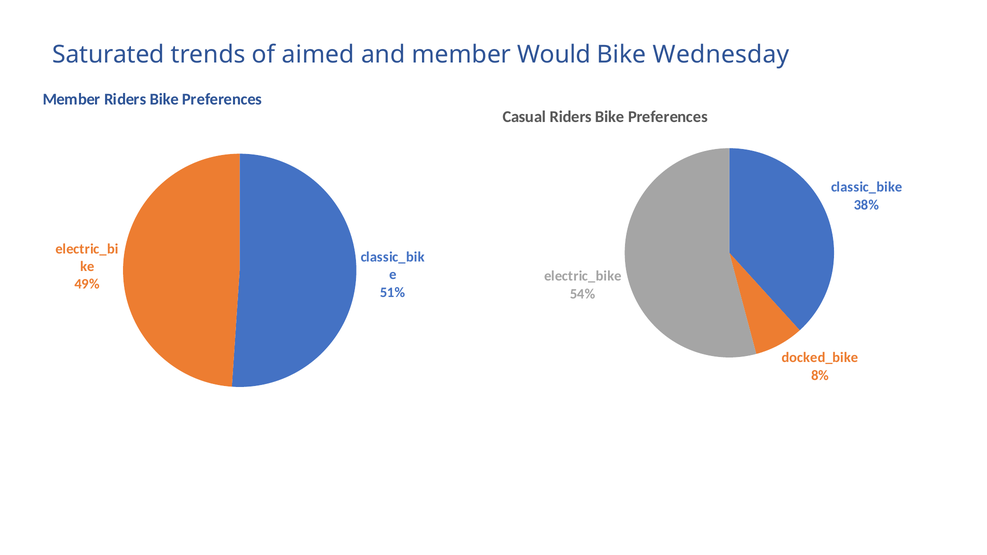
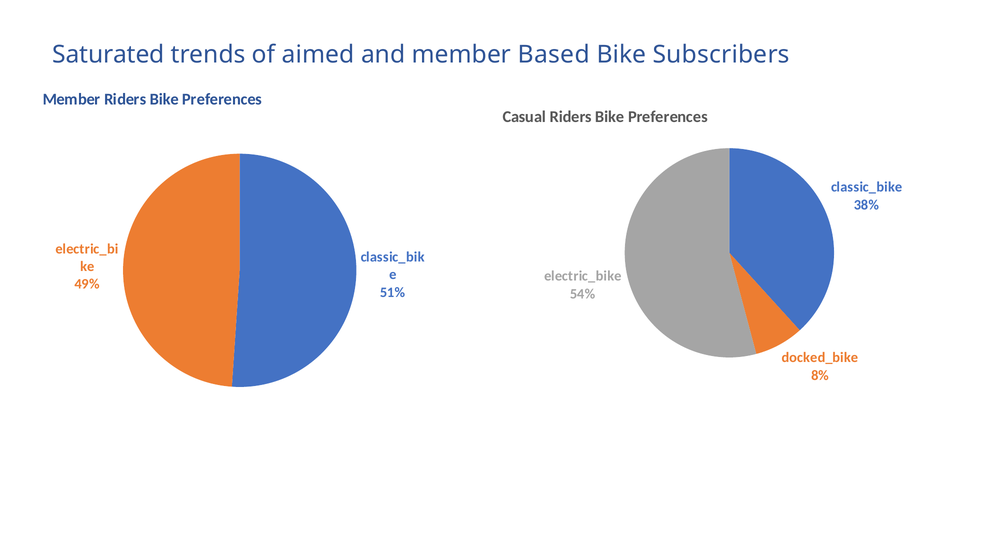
Would: Would -> Based (554, 54)
Wednesday: Wednesday -> Subscribers (721, 54)
